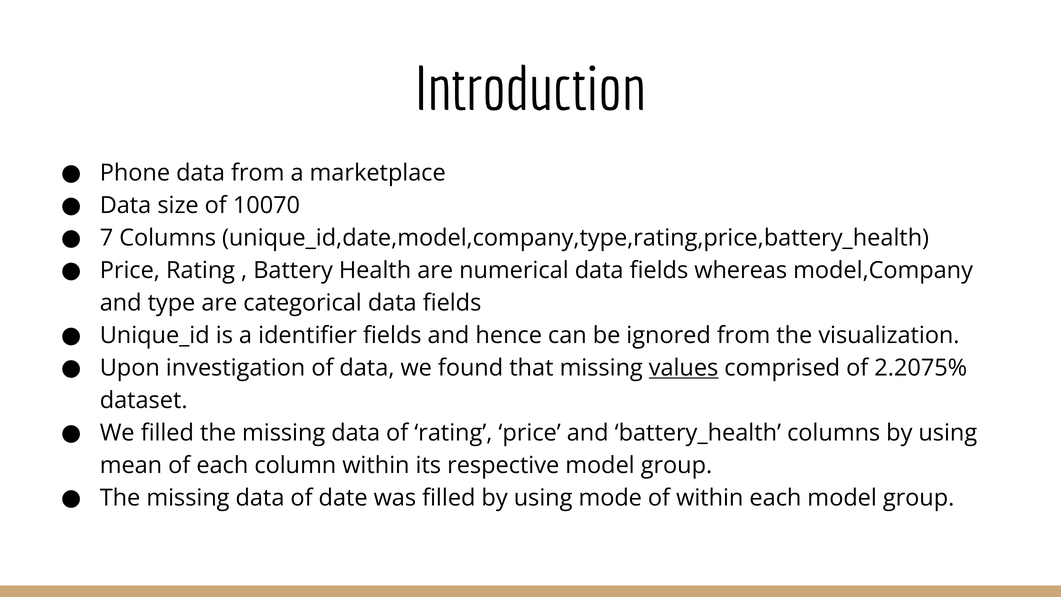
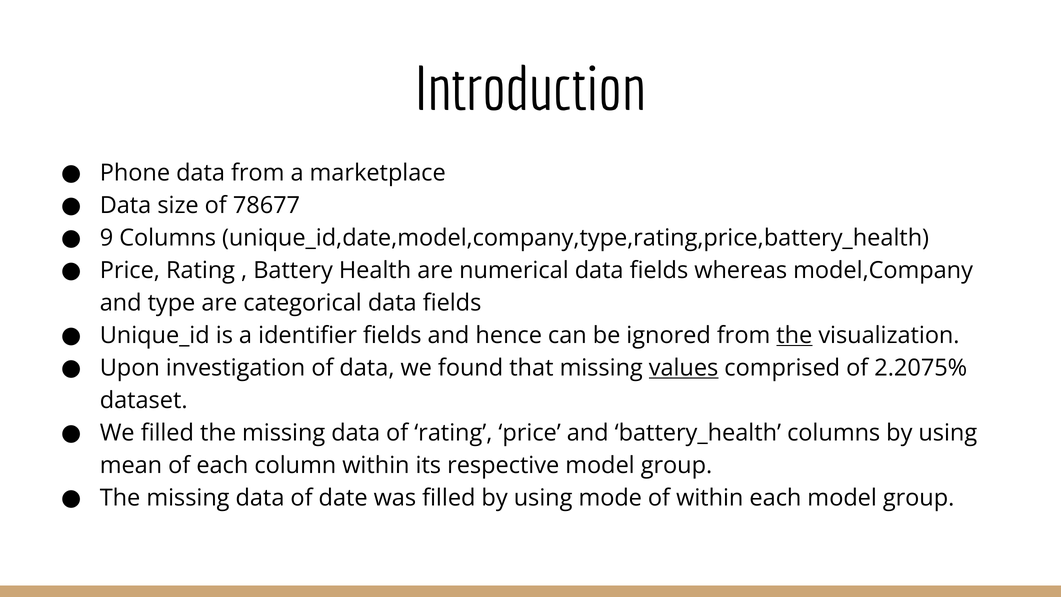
10070: 10070 -> 78677 (266, 205)
7: 7 -> 9 (107, 238)
the underline: none -> present (794, 335)
